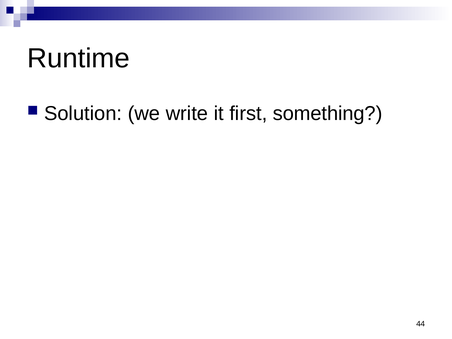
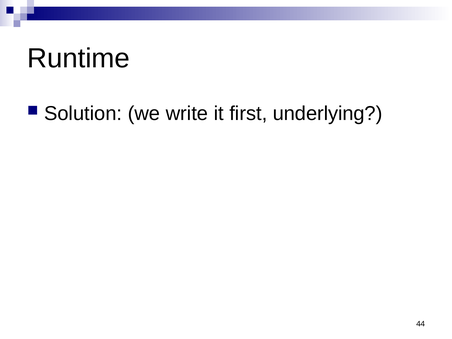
something: something -> underlying (328, 114)
